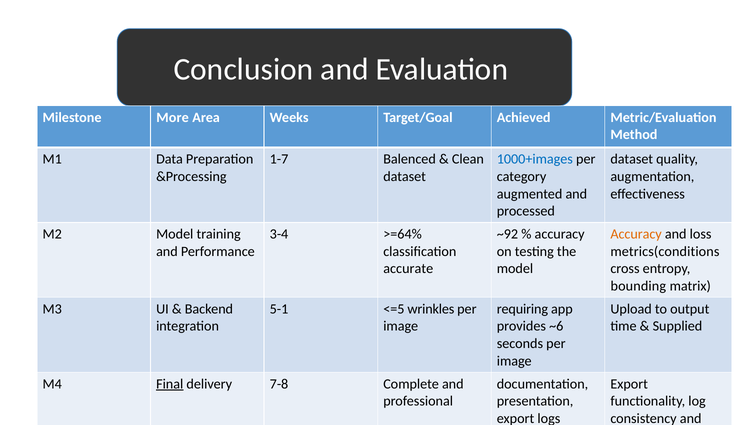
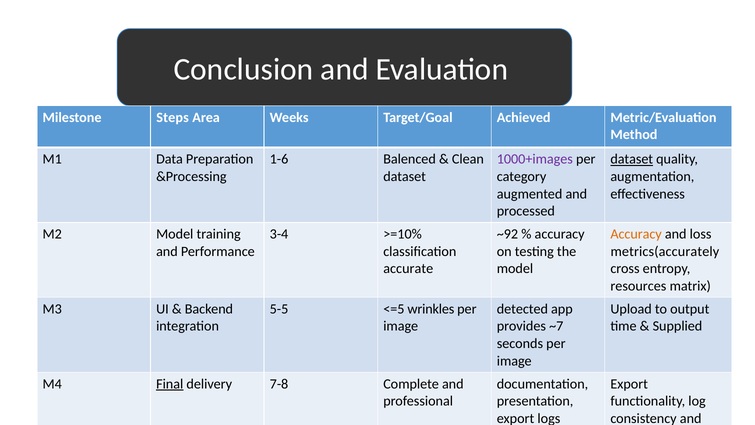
More: More -> Steps (173, 117)
1-7: 1-7 -> 1-6 (279, 159)
1000+images colour: blue -> purple (535, 159)
dataset underline: none -> present (632, 159)
>=64%: >=64% -> >=10% (403, 234)
metrics(conditions: metrics(conditions -> metrics(accurately (665, 251)
bounding: bounding -> resources (638, 286)
5-1: 5-1 -> 5-5 (279, 309)
requiring: requiring -> detected (522, 309)
~6: ~6 -> ~7 (556, 326)
